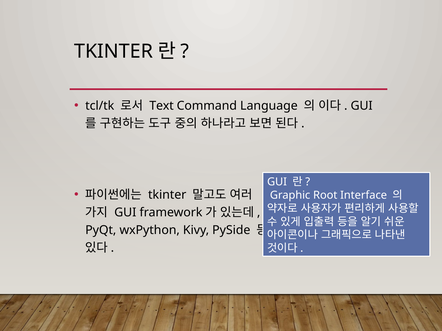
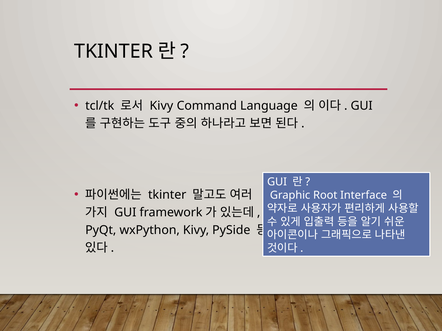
Text: Text -> Kivy (161, 106)
